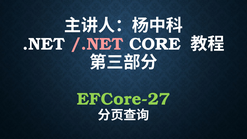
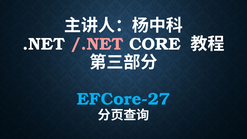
EFCore-27 colour: light green -> light blue (123, 99)
